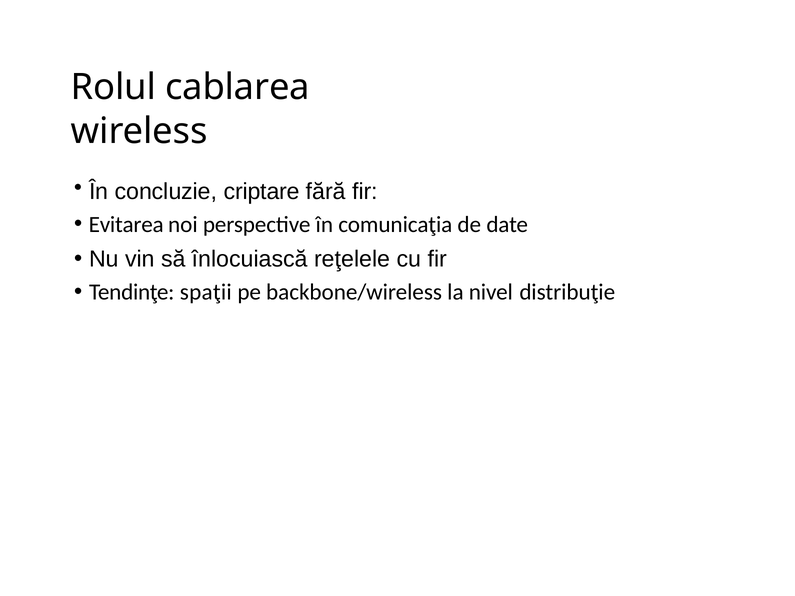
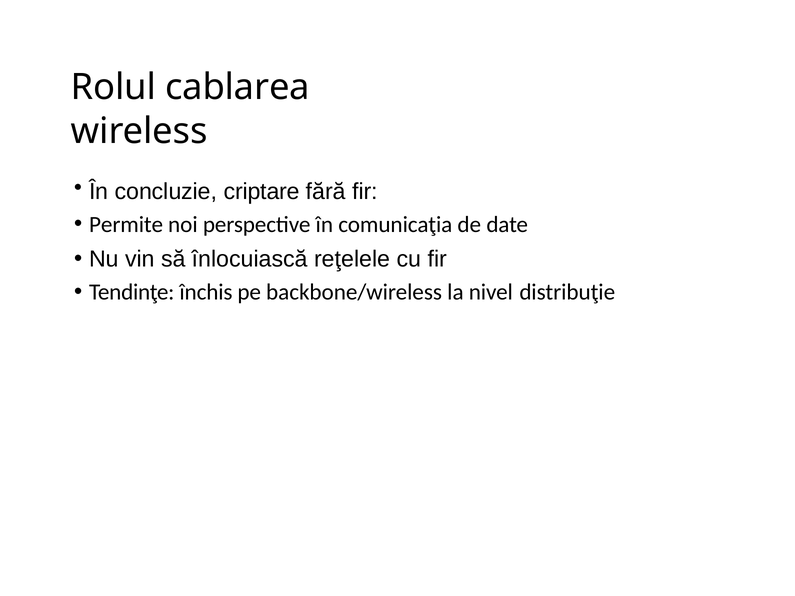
Evitarea: Evitarea -> Permite (126, 225)
spaţii: spaţii -> închis (206, 292)
